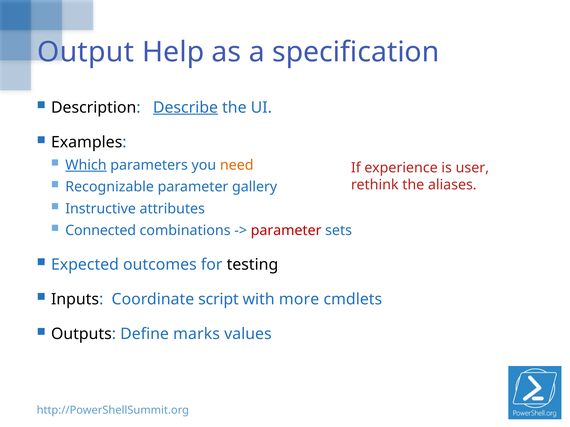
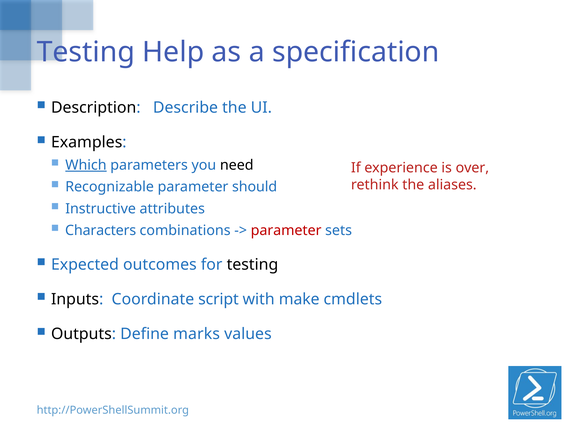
Output: Output -> Testing (86, 52)
Describe underline: present -> none (185, 108)
need colour: orange -> black (237, 165)
user: user -> over (472, 168)
gallery: gallery -> should (255, 187)
Connected: Connected -> Characters (101, 231)
more: more -> make (299, 300)
